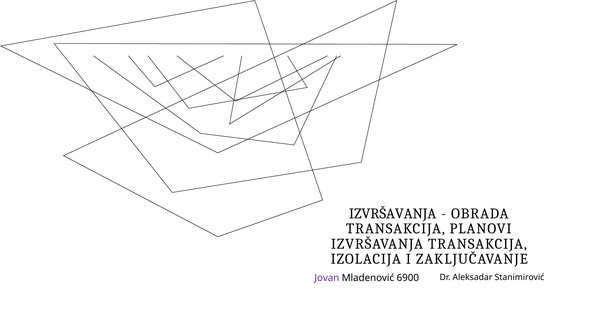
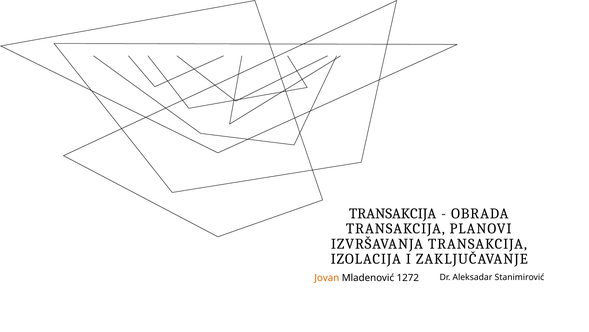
IZVRŠAVANJA: IZVRŠAVANJA -> TRANSAKCIJA (393, 213)
Jovan colour: purple -> orange (327, 277)
6900: 6900 -> 1272 (408, 277)
